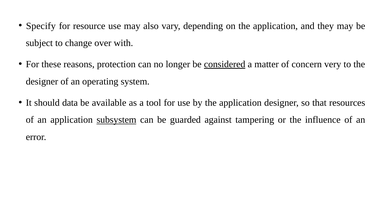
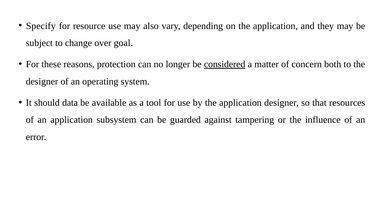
with: with -> goal (123, 43)
very: very -> both (333, 64)
subsystem underline: present -> none (116, 120)
